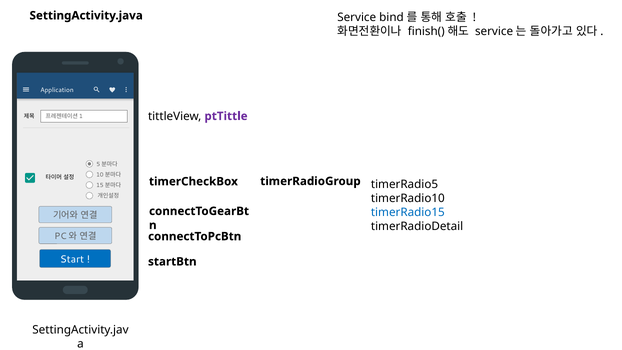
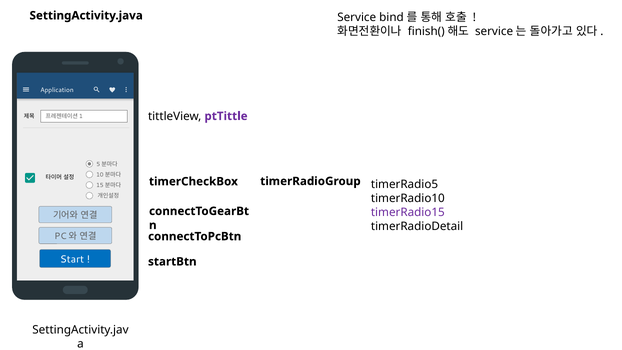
timerRadio15 colour: blue -> purple (408, 212)
